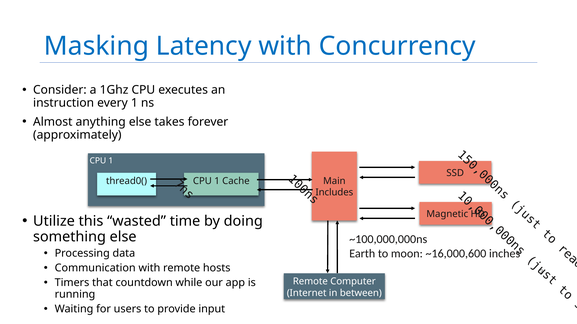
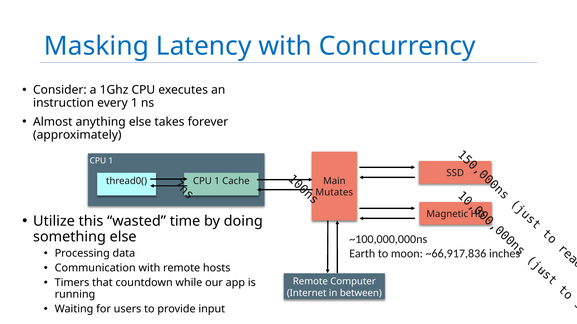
Includes: Includes -> Mutates (334, 193)
~16,000,600: ~16,000,600 -> ~66,917,836 (456, 254)
